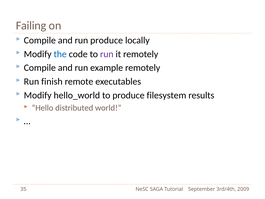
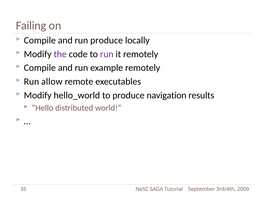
the colour: blue -> purple (60, 54)
finish: finish -> allow (52, 81)
filesystem: filesystem -> navigation (167, 95)
